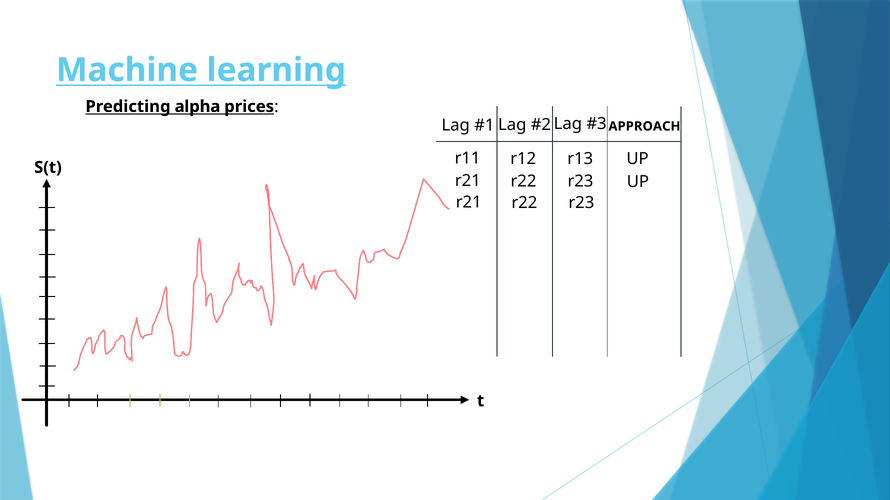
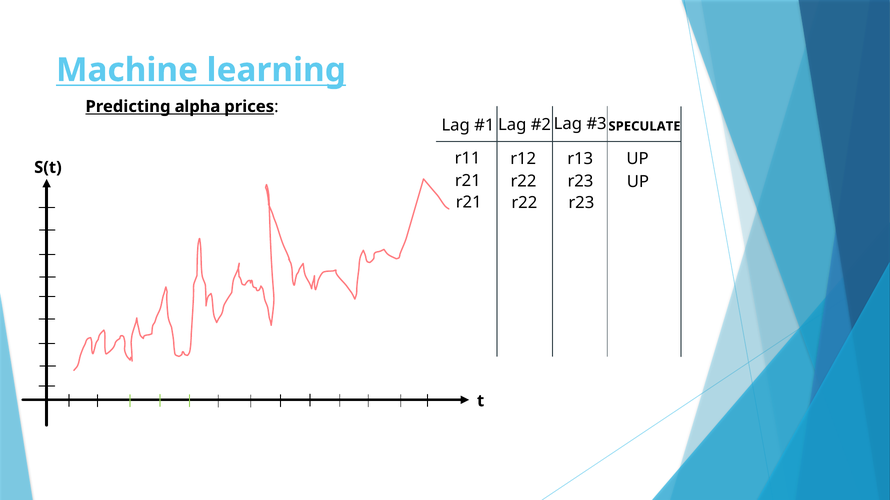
APPROACH: APPROACH -> SPECULATE (644, 126)
